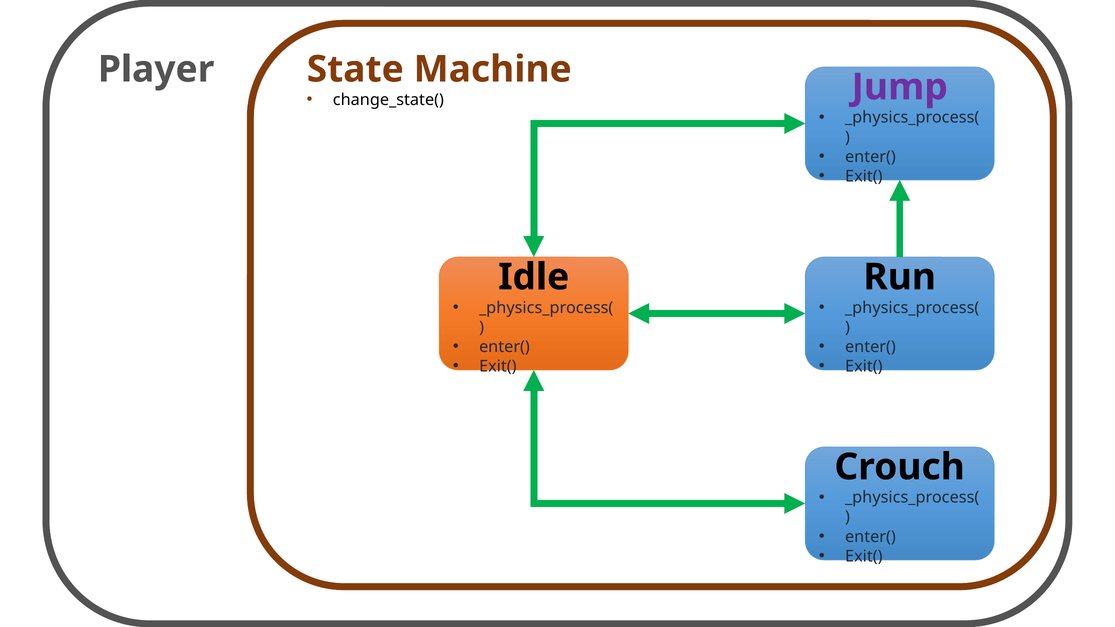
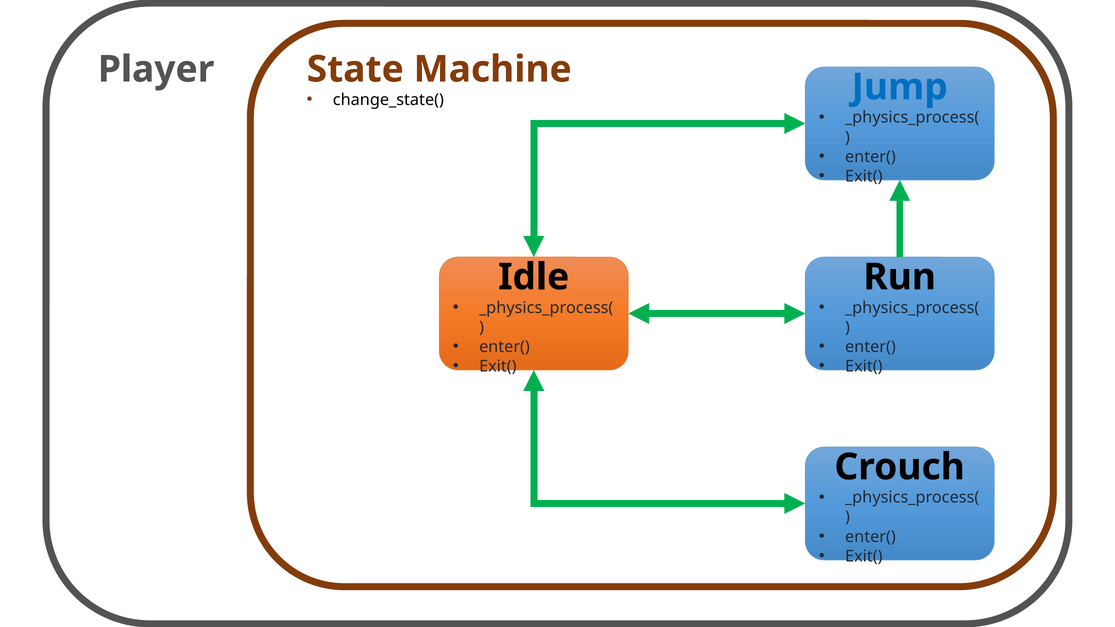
Jump colour: purple -> blue (900, 87)
